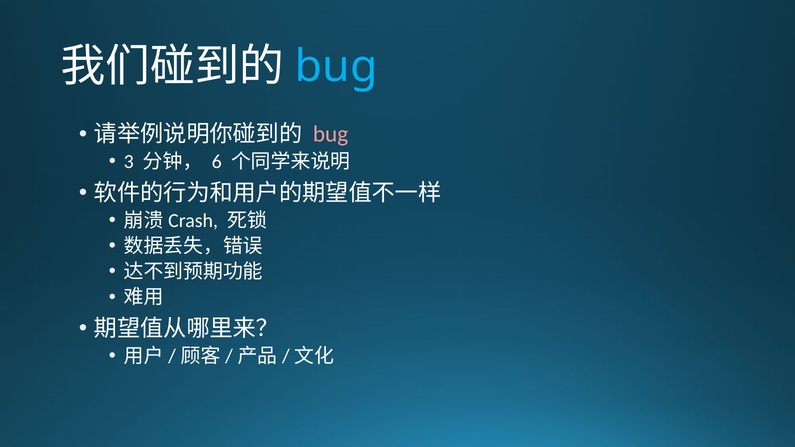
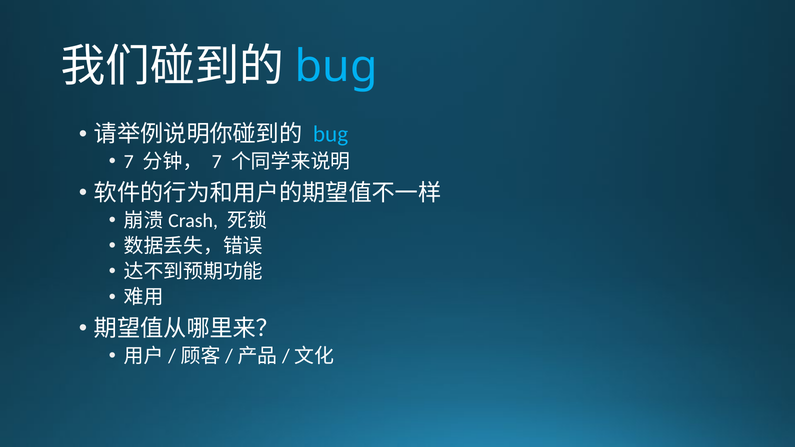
bug colour: pink -> light blue (331, 134)
3: 3 -> 7 (129, 162)
6: 6 -> 7 (217, 162)
